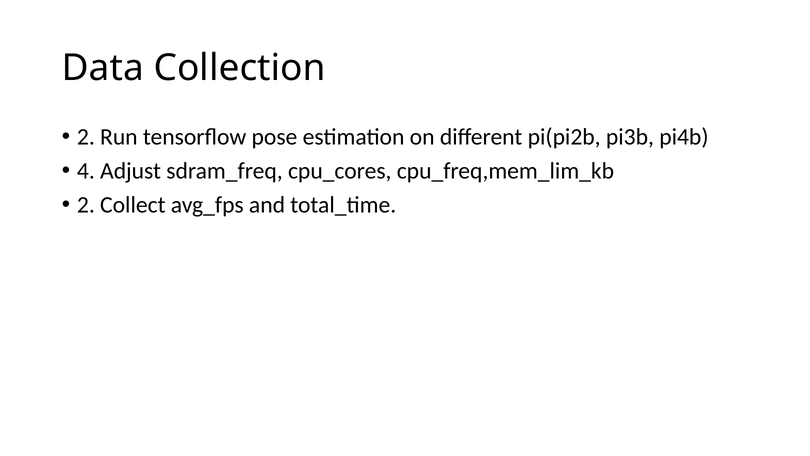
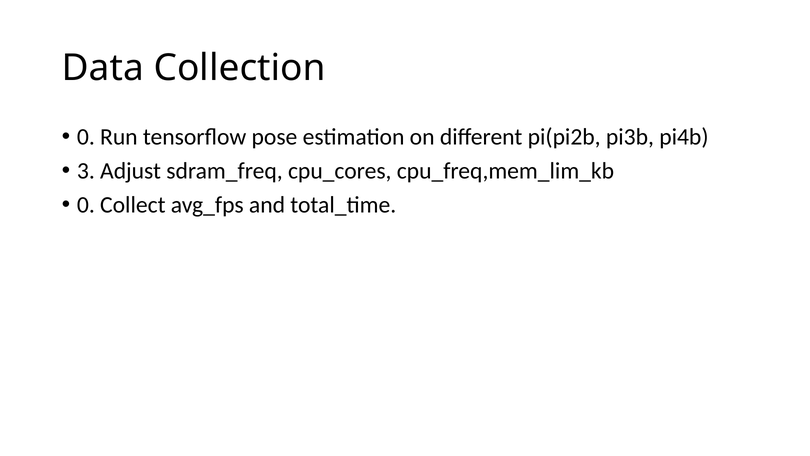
2: 2 -> 0 (86, 137)
4: 4 -> 3 (86, 171)
2: 2 -> 0 (86, 205)
